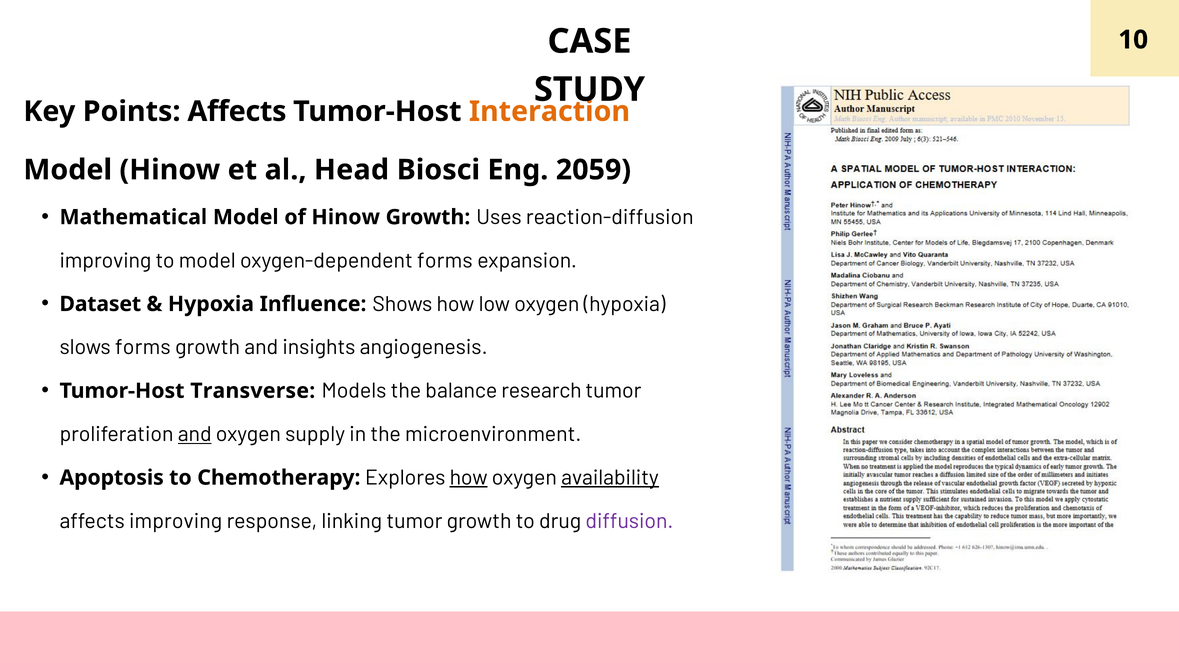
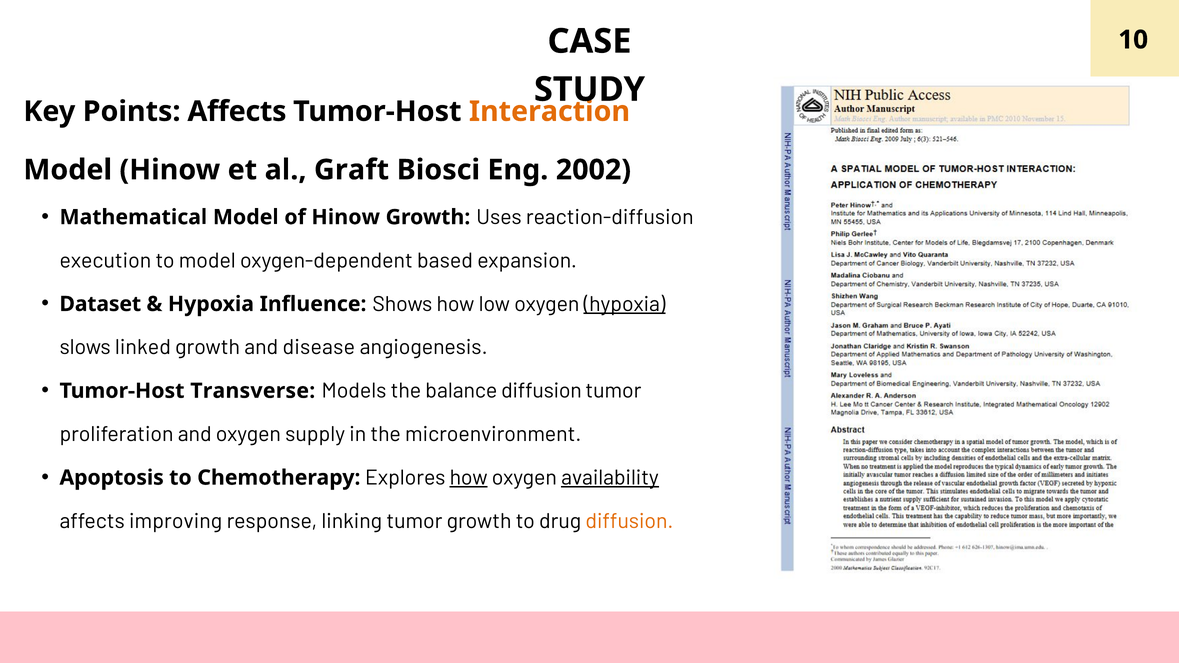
Head: Head -> Graft (352, 170)
2059: 2059 -> 2002 (593, 170)
improving: improving -> execution (105, 261)
oxygen-dependent forms: forms -> based (445, 261)
hypoxia underline: none -> present (625, 304)
slows forms: forms -> linked (143, 348)
insights: insights -> disease (319, 348)
balance research: research -> diffusion (541, 391)
and underline: present -> none (195, 434)
diffusion colour: purple -> orange (629, 521)
